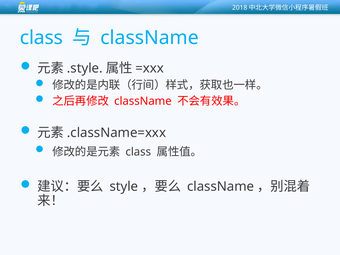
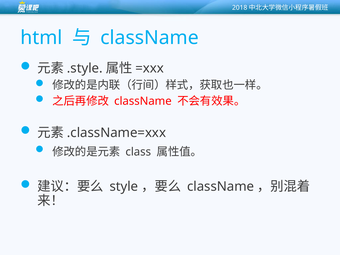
class: class -> html (41, 38)
